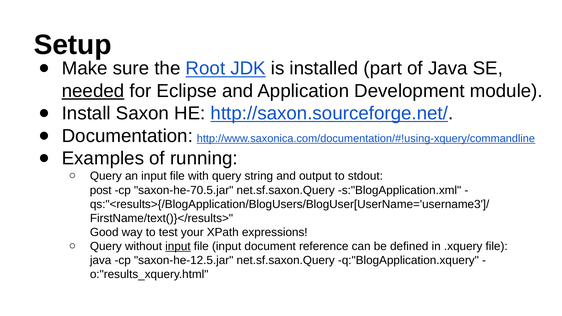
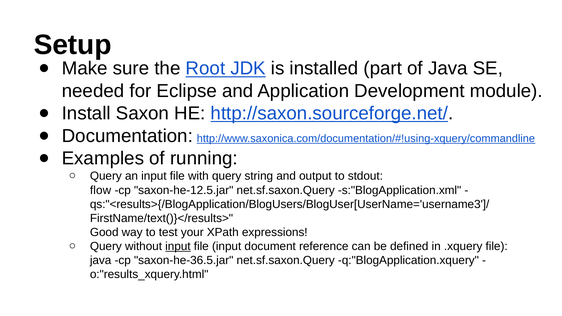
needed underline: present -> none (93, 91)
post: post -> flow (101, 190)
saxon-he-70.5.jar: saxon-he-70.5.jar -> saxon-he-12.5.jar (184, 190)
saxon-he-12.5.jar: saxon-he-12.5.jar -> saxon-he-36.5.jar (184, 260)
